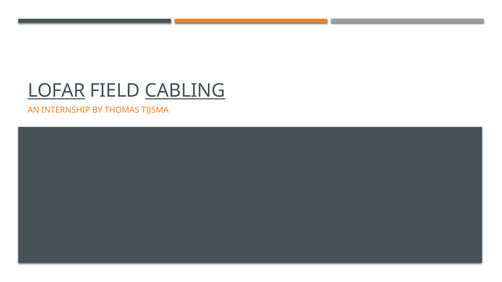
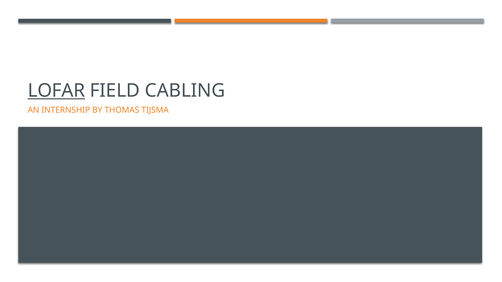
CABLING underline: present -> none (185, 91)
